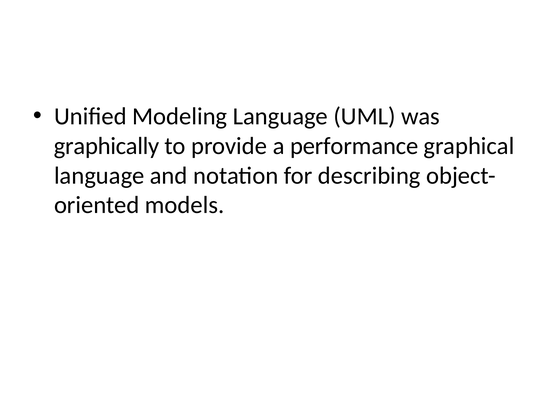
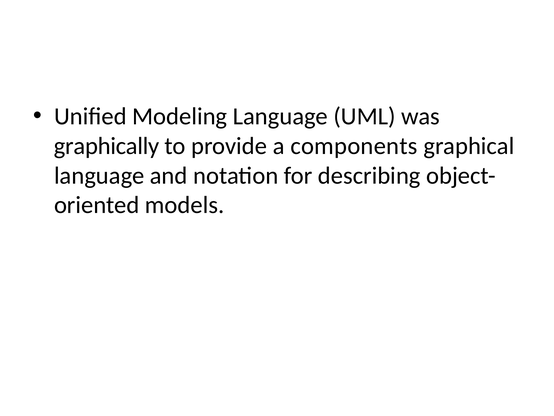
performance: performance -> components (354, 146)
